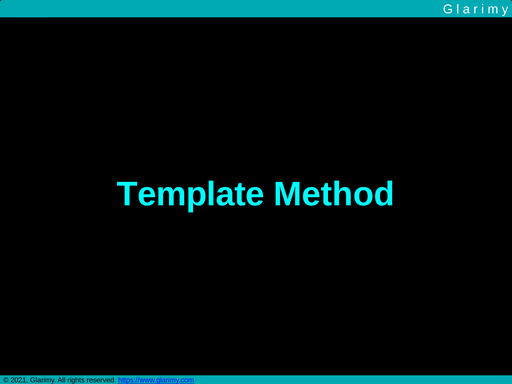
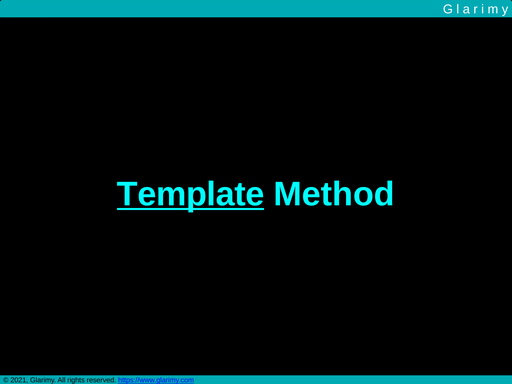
Template underline: none -> present (191, 194)
